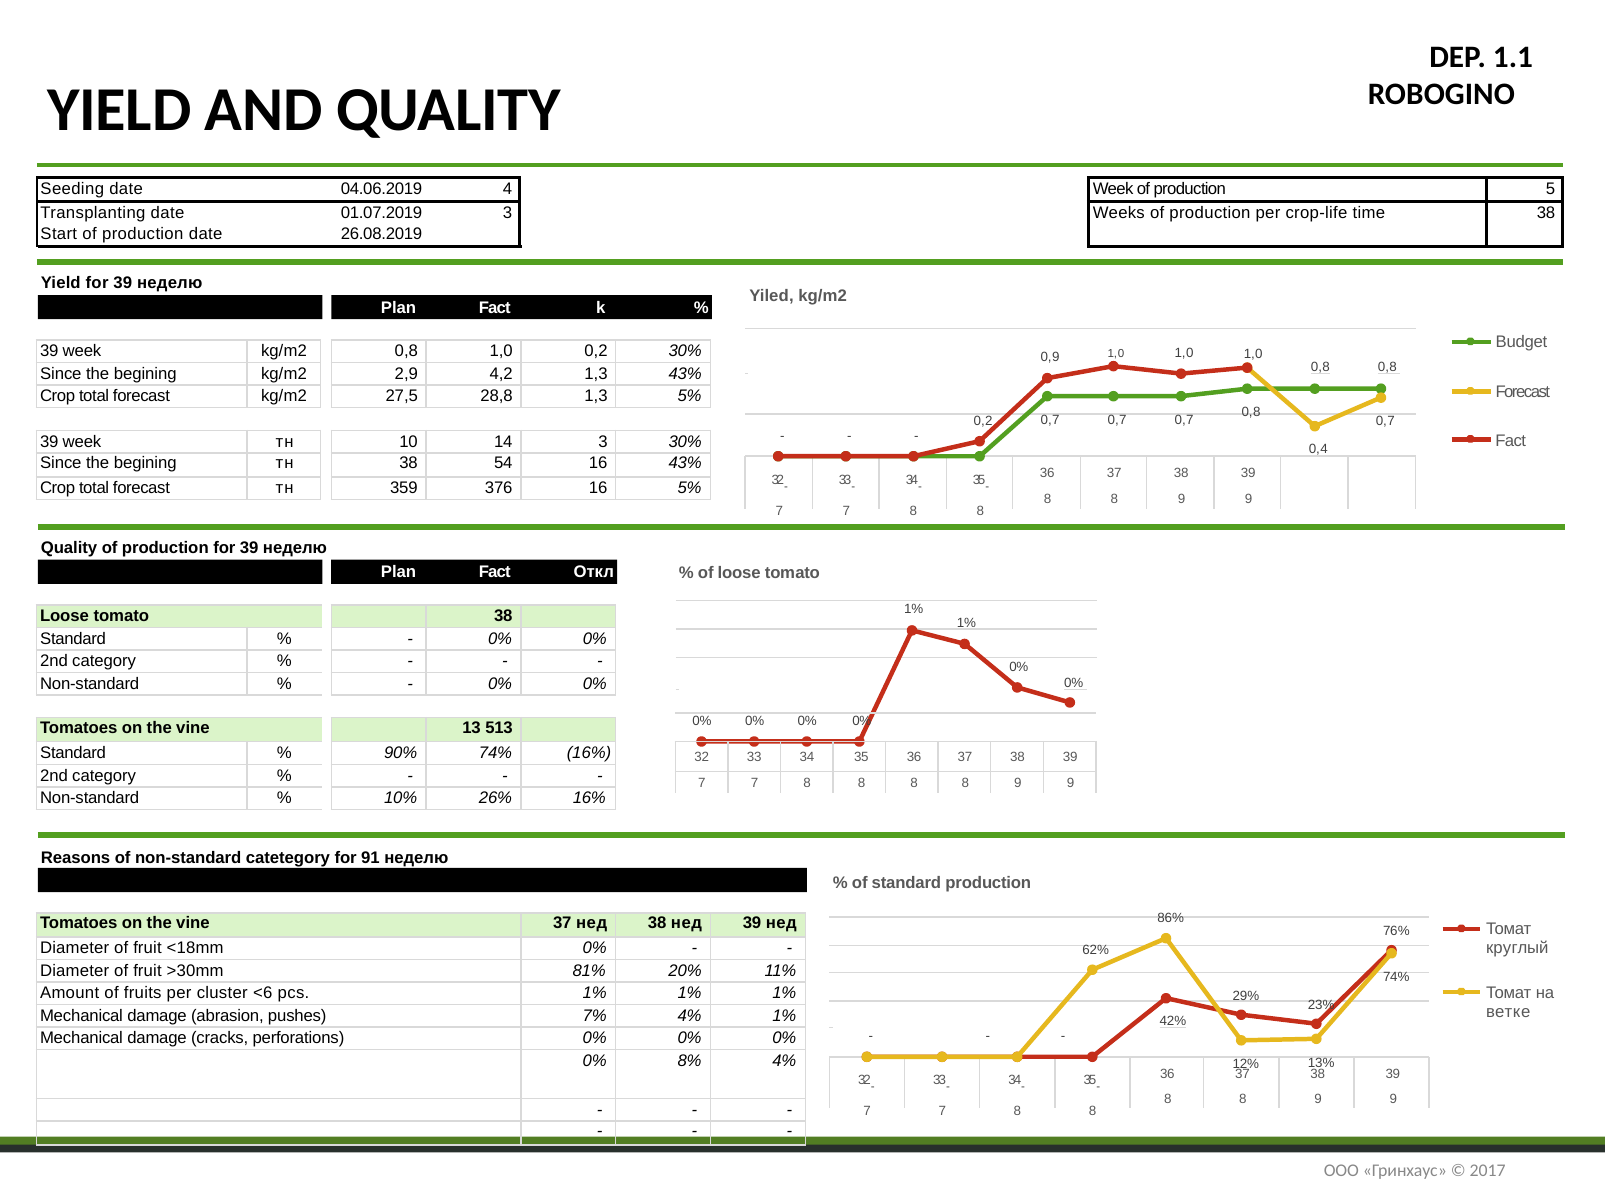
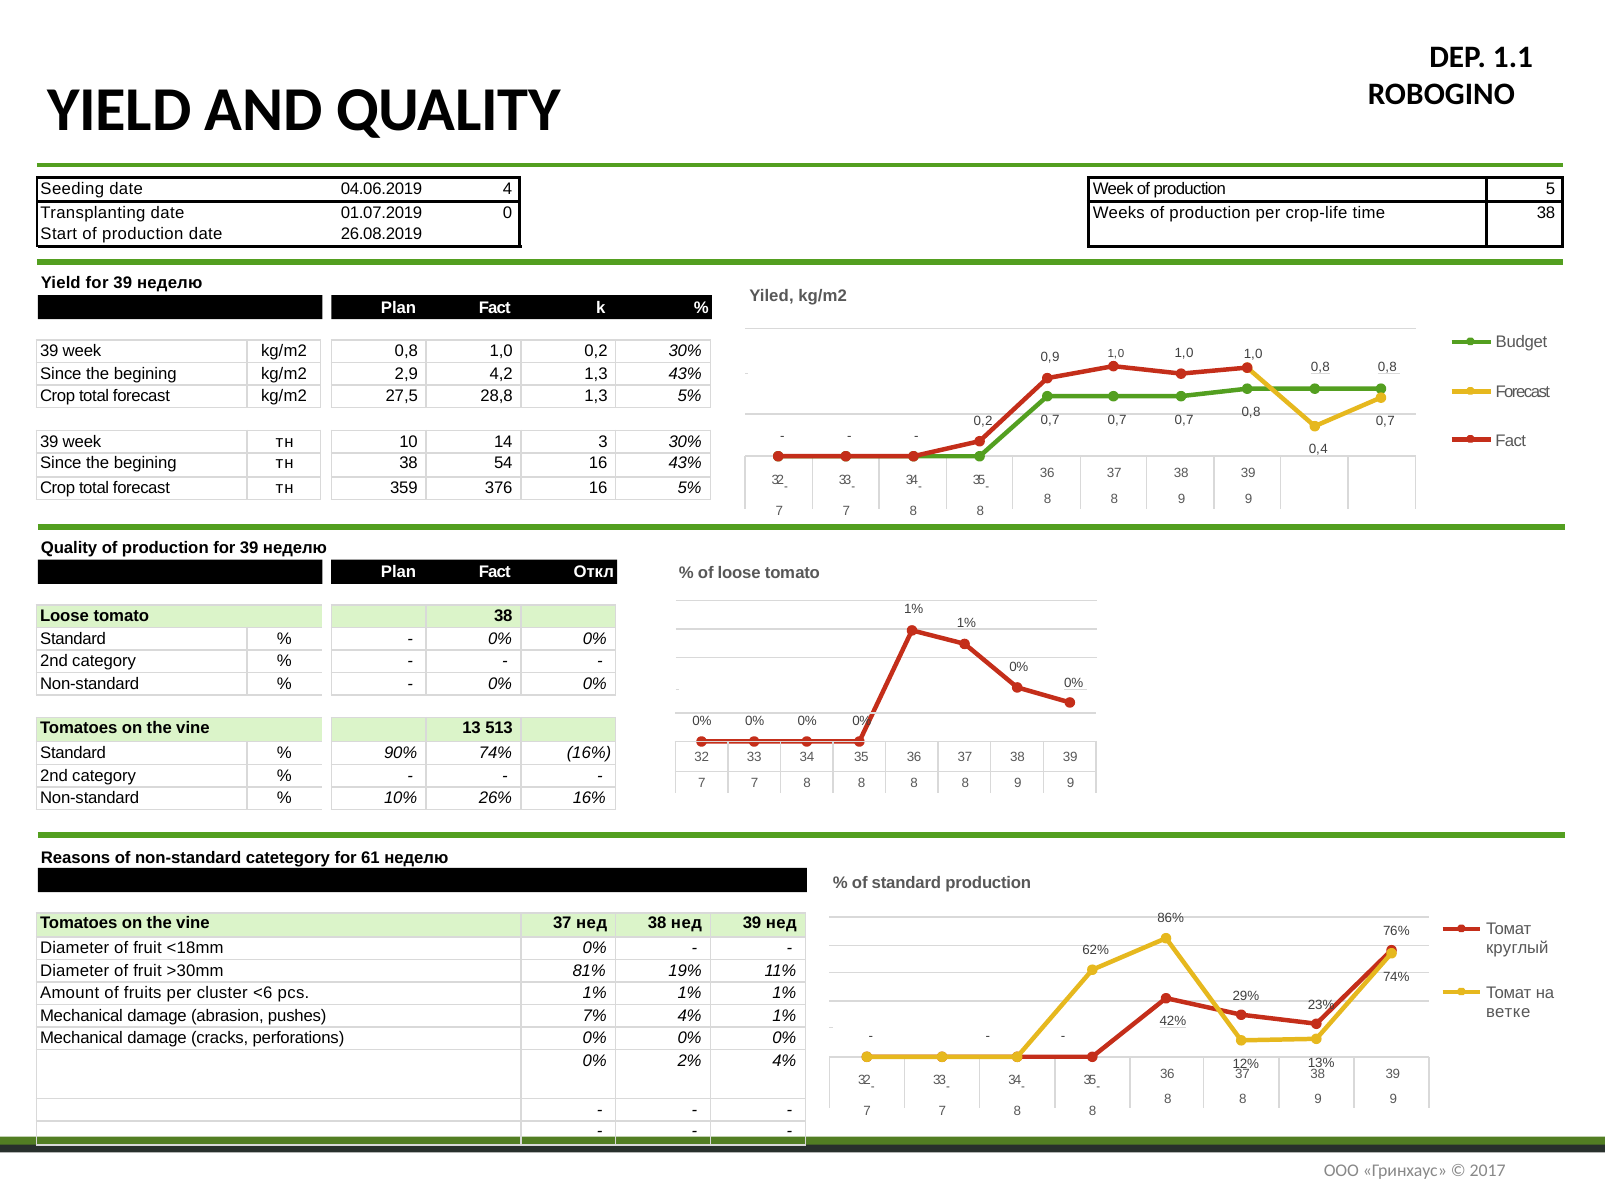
01.07.2019 3: 3 -> 0 (508, 213)
91: 91 -> 61 (370, 858)
20%: 20% -> 19% (685, 972)
8%: 8% -> 2% (690, 1062)
